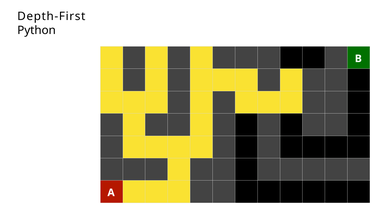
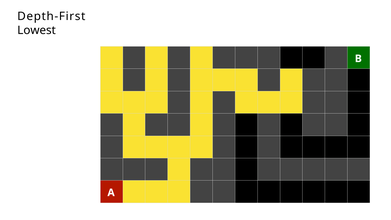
Python: Python -> Lowest (37, 30)
